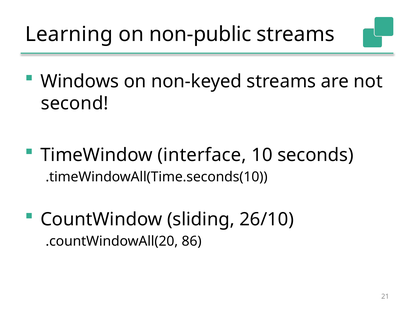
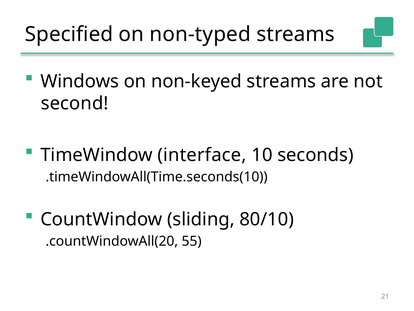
Learning: Learning -> Specified (69, 34)
non-public: non-public -> non-typed (200, 34)
26/10: 26/10 -> 80/10 (267, 219)
86: 86 -> 55 (192, 241)
